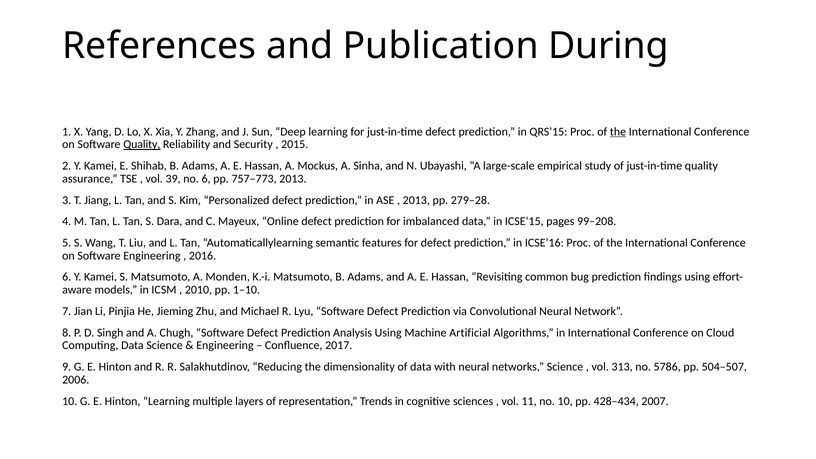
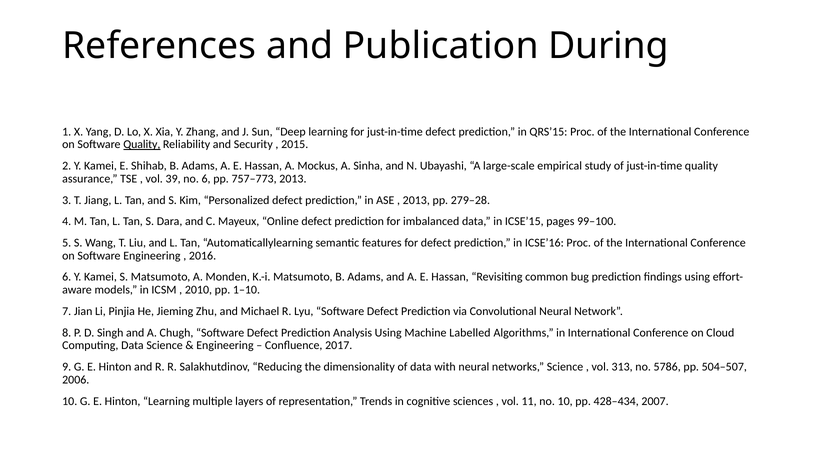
the underline: present -> none (618, 132)
99–208: 99–208 -> 99–100 (597, 221)
Artificial: Artificial -> Labelled (470, 333)
